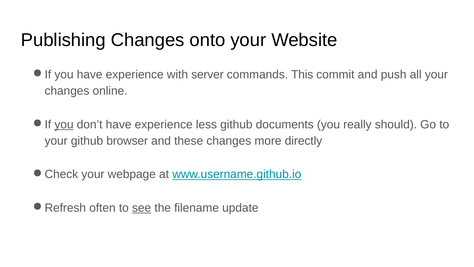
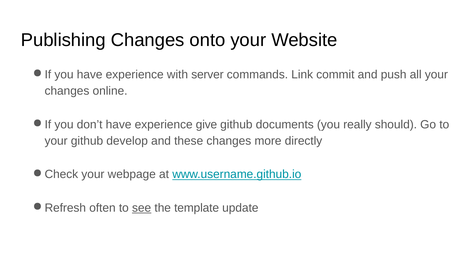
This: This -> Link (302, 75)
you underline: present -> none (64, 124)
less: less -> give (206, 124)
browser: browser -> develop (127, 141)
filename: filename -> template (197, 208)
